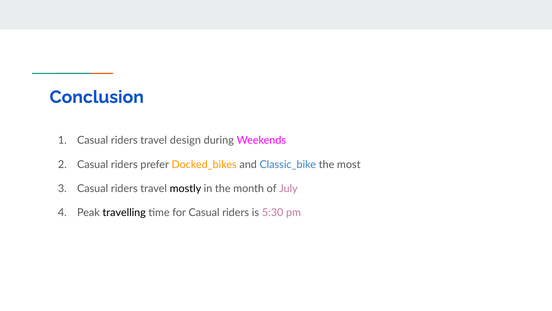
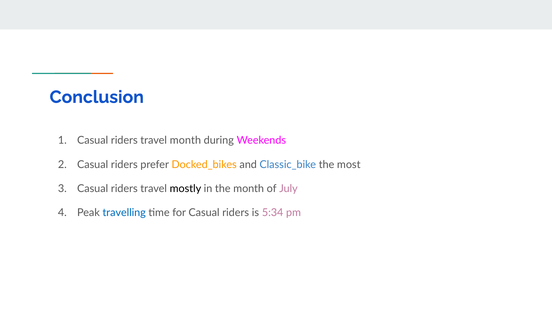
travel design: design -> month (185, 140)
travelling colour: black -> blue (124, 212)
5:30: 5:30 -> 5:34 (273, 212)
